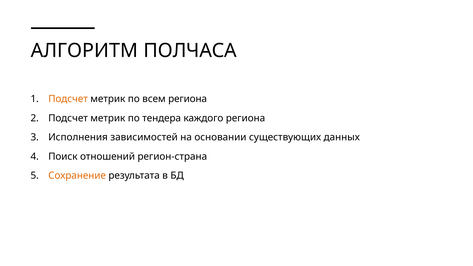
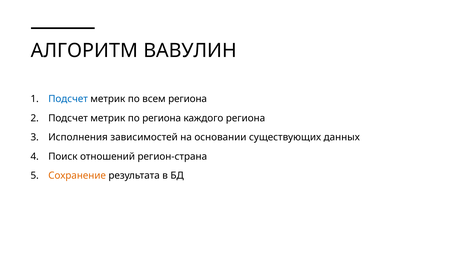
ПОЛЧАСА: ПОЛЧАСА -> ВАВУЛИН (190, 51)
Подсчет colour: orange -> blue (68, 99)
по тендера: тендера -> региона (162, 118)
